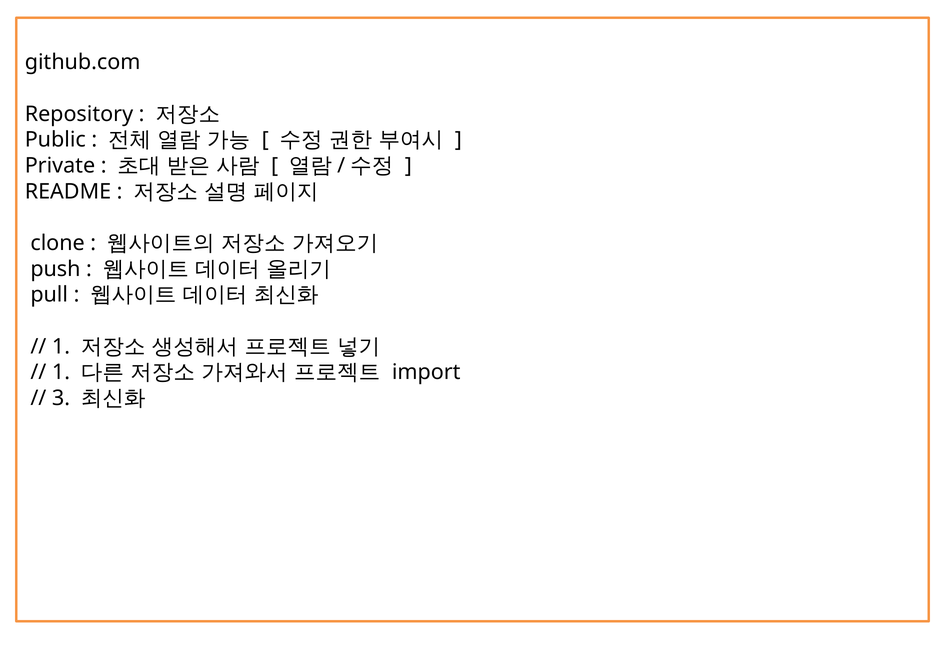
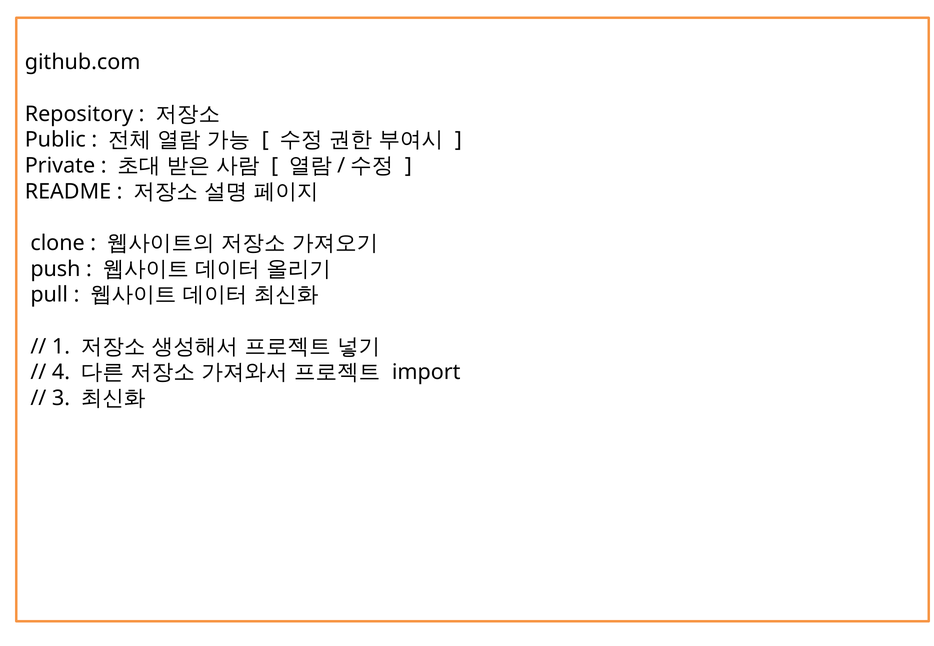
1: 1 -> 4 (61, 373)
